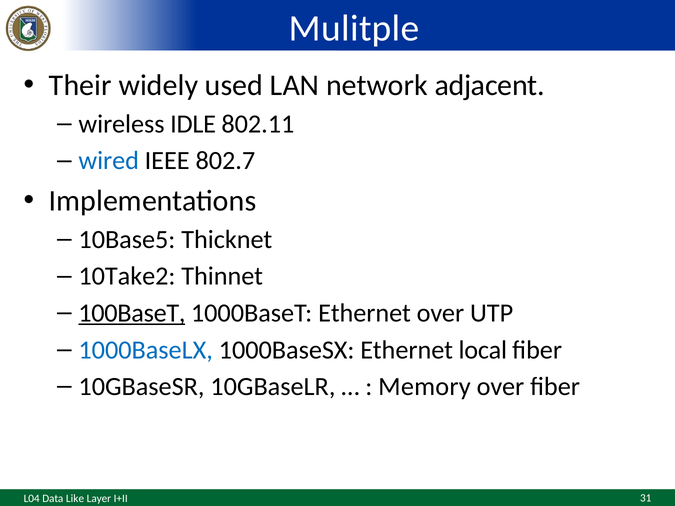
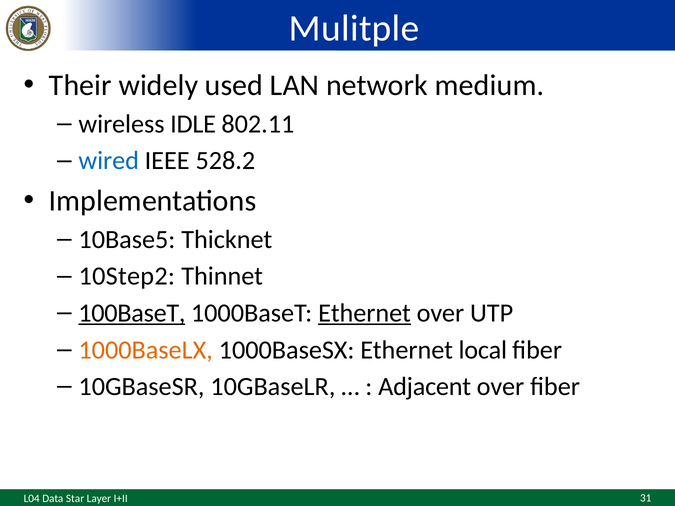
adjacent: adjacent -> medium (489, 85)
802.7: 802.7 -> 528.2 (225, 161)
10Take2: 10Take2 -> 10Step2 (127, 276)
Ethernet underline: none -> present (365, 313)
1000BaseLX colour: blue -> orange (146, 350)
Memory: Memory -> Adjacent (425, 387)
Like: Like -> Star (75, 499)
